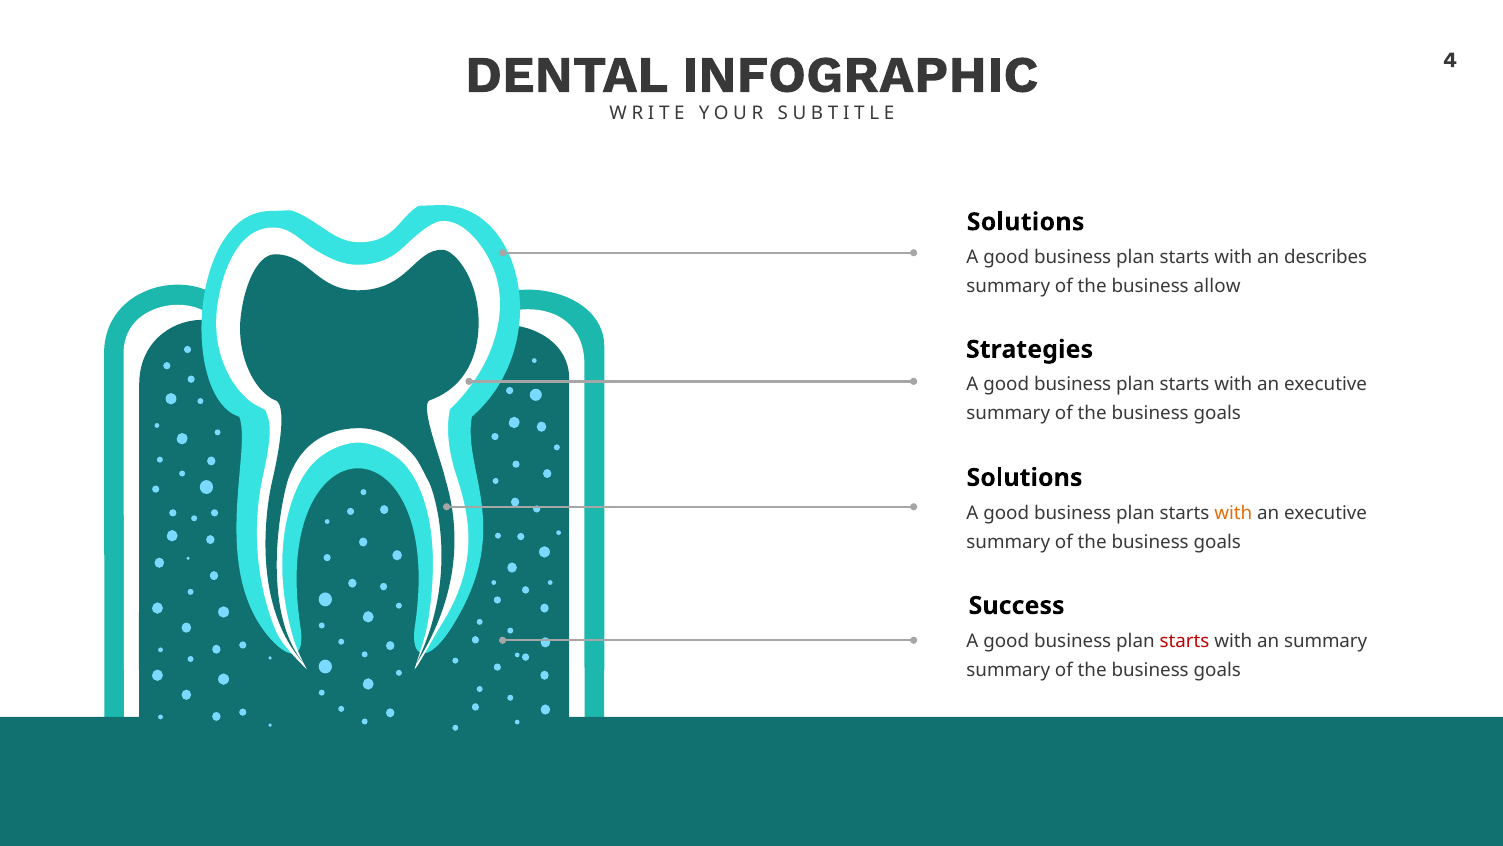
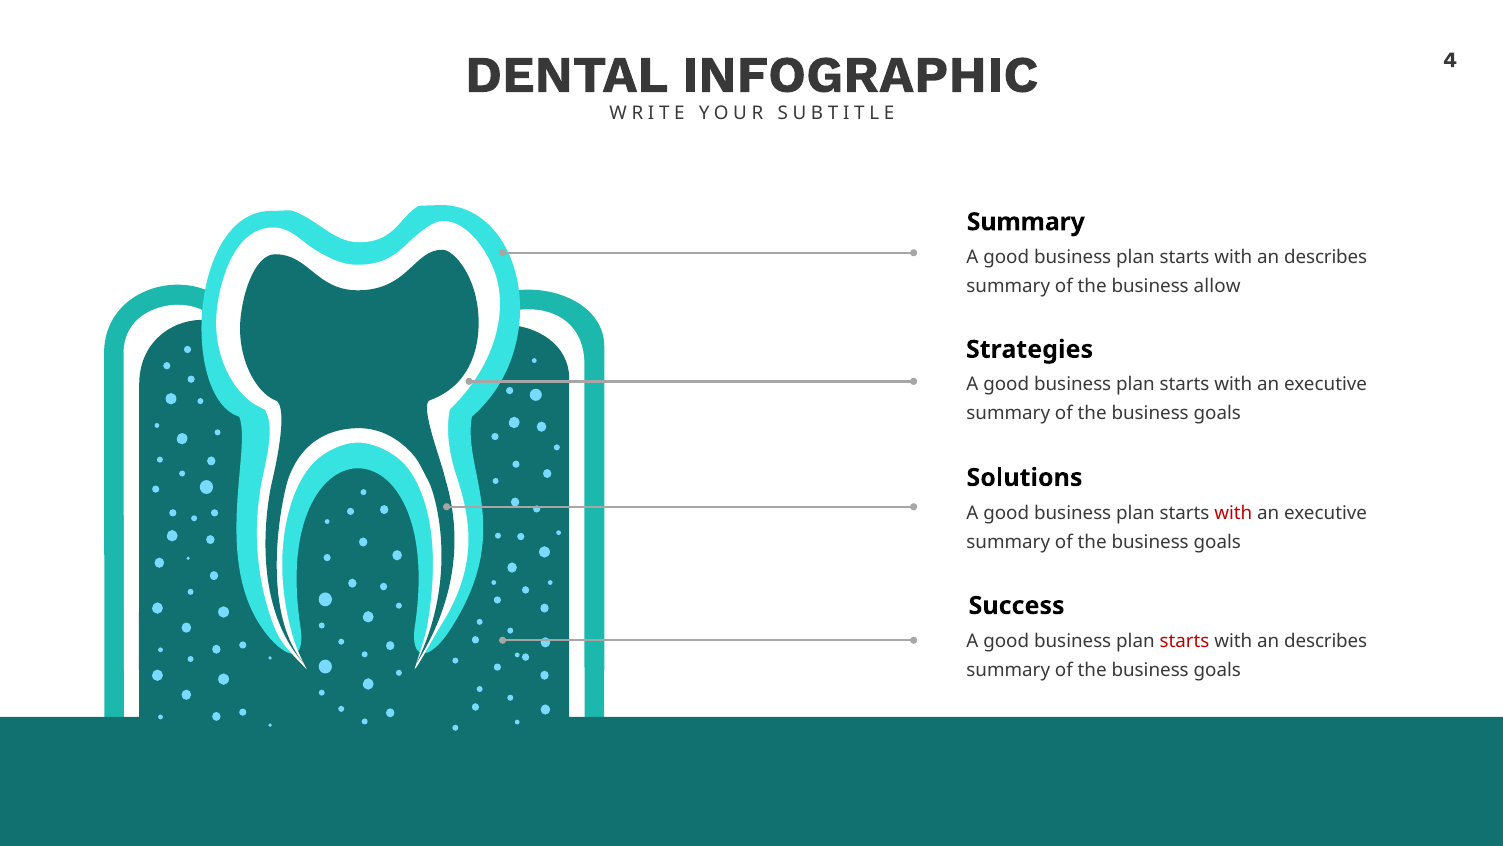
Solutions: Solutions -> Summary (1026, 222)
with colour: orange -> red (1233, 513)
summary: summary -> describes (1326, 641)
